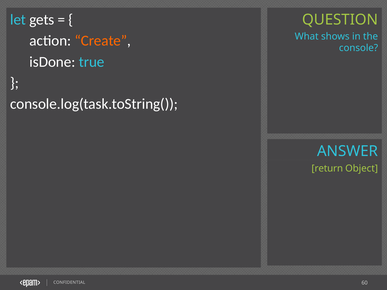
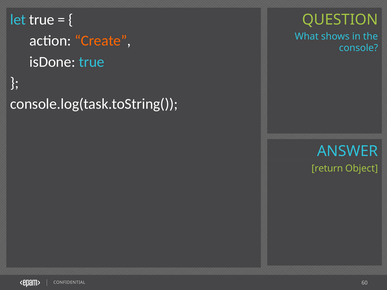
let gets: gets -> true (42, 20)
